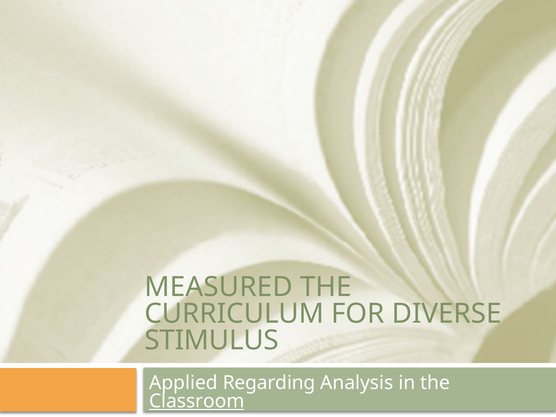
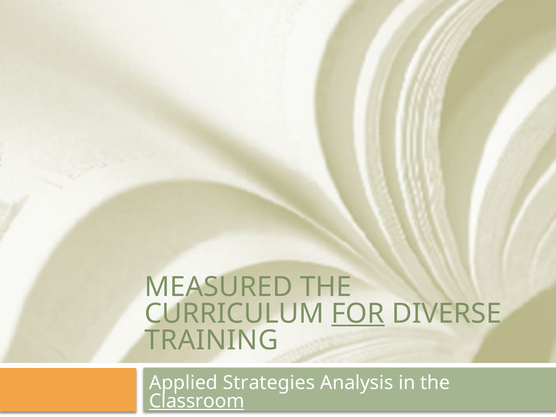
FOR underline: none -> present (358, 314)
STIMULUS: STIMULUS -> TRAINING (211, 340)
Regarding: Regarding -> Strategies (269, 383)
